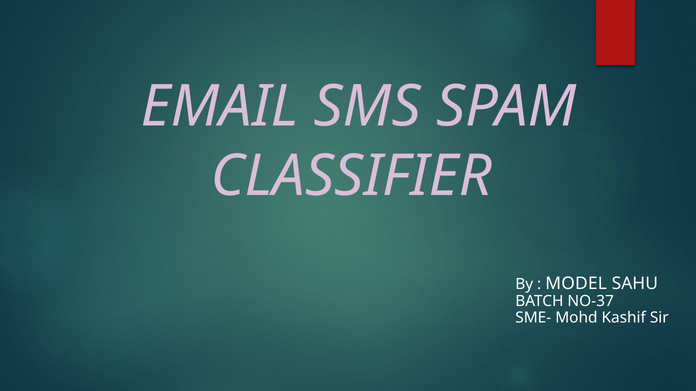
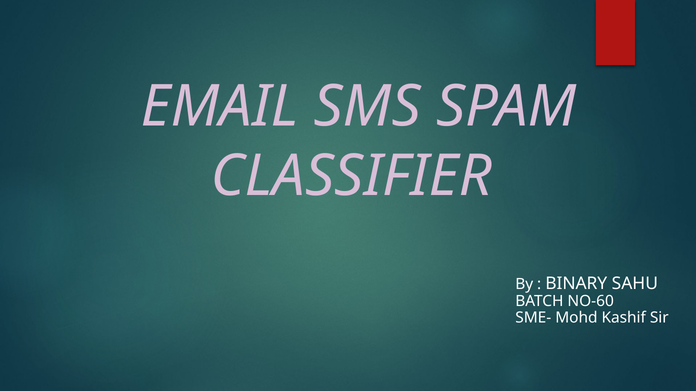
MODEL: MODEL -> BINARY (576, 284)
NO-37: NO-37 -> NO-60 (591, 301)
